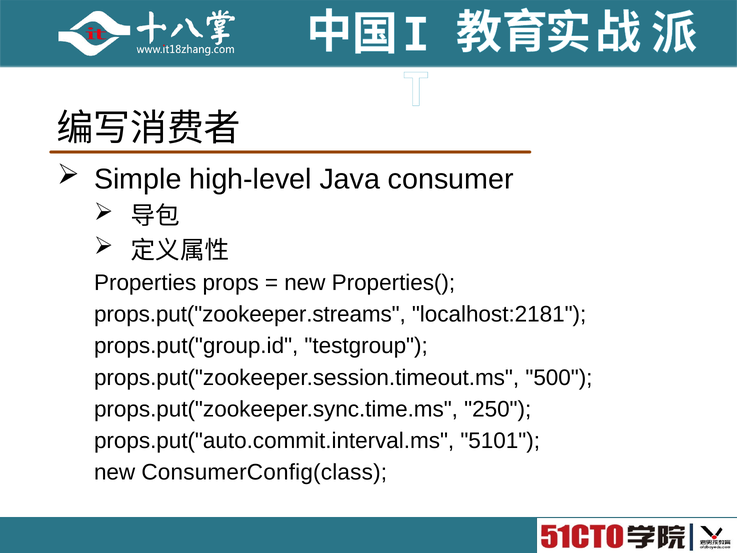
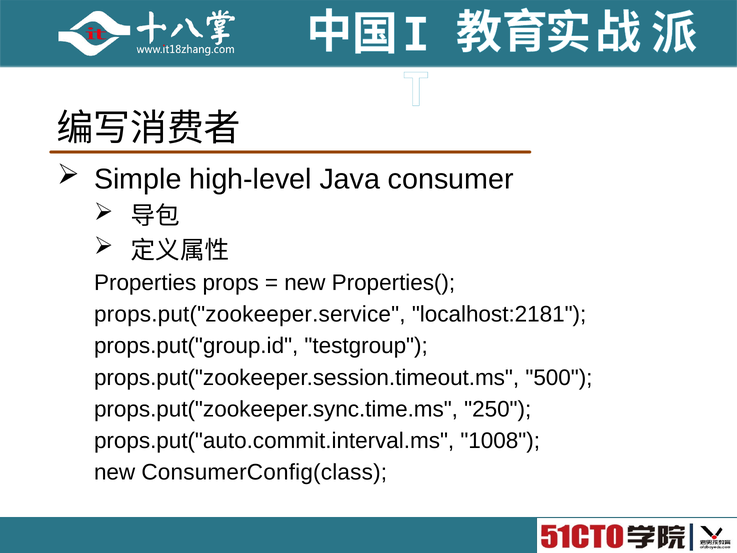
props.put("zookeeper.streams: props.put("zookeeper.streams -> props.put("zookeeper.service (250, 314)
5101: 5101 -> 1008 (500, 440)
